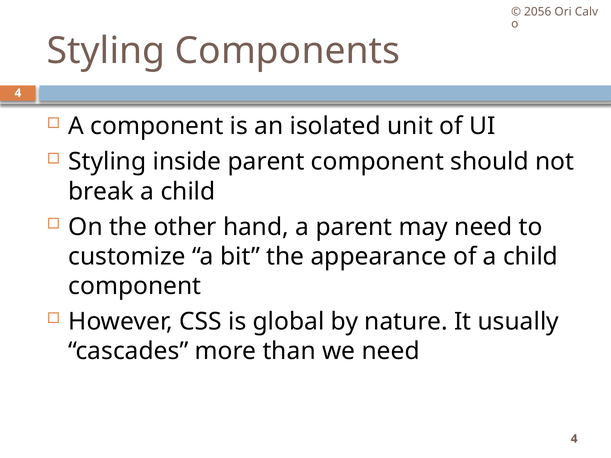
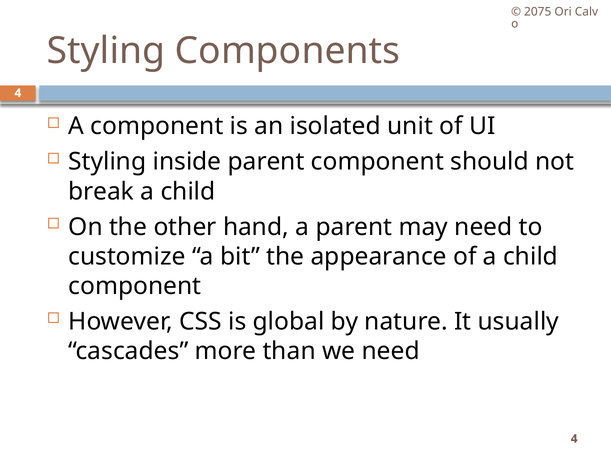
2056: 2056 -> 2075 (538, 12)
